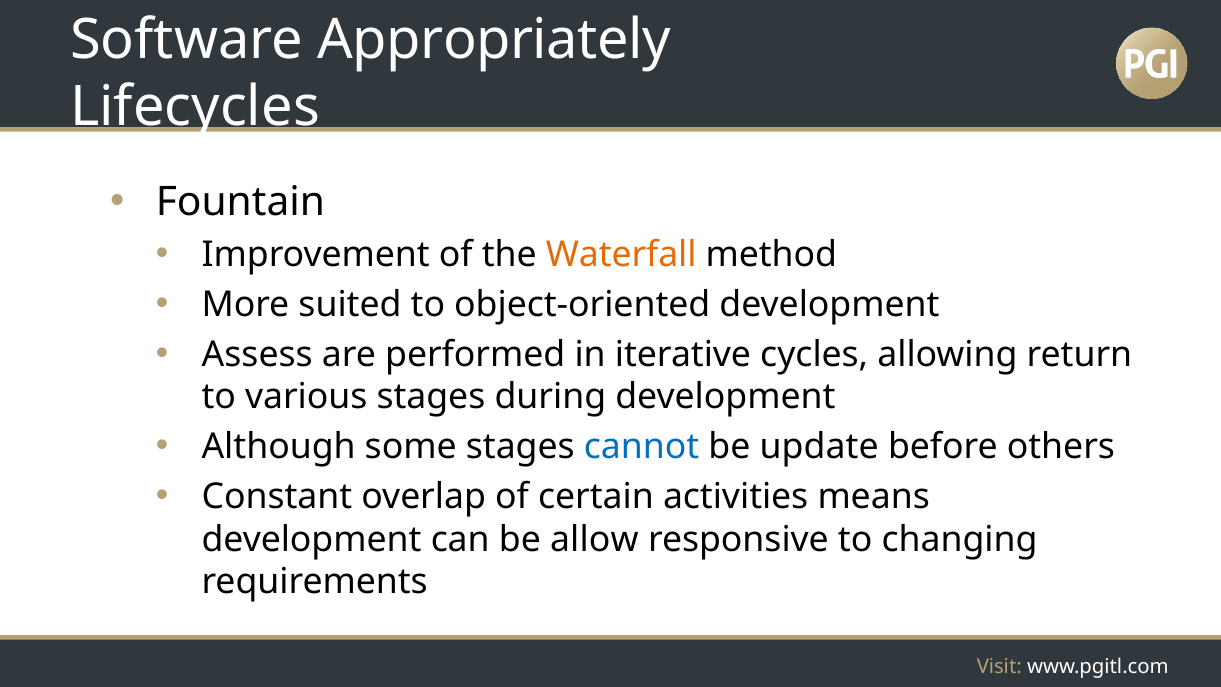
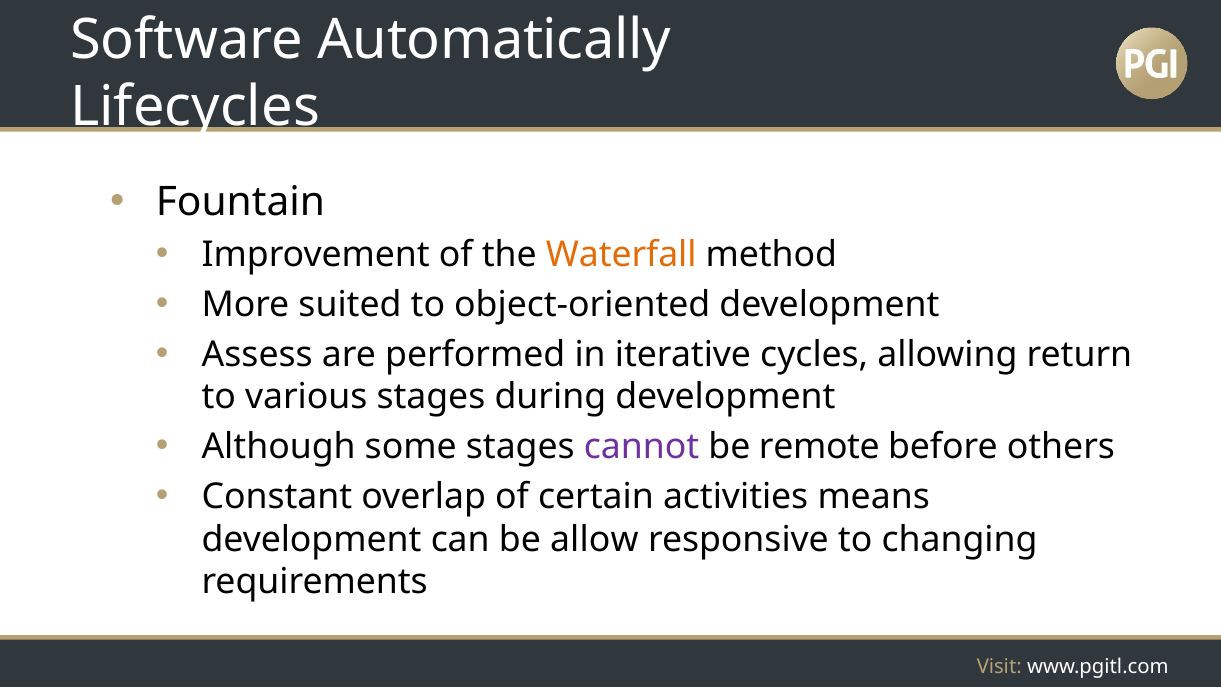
Appropriately: Appropriately -> Automatically (494, 40)
cannot colour: blue -> purple (642, 447)
update: update -> remote (819, 447)
